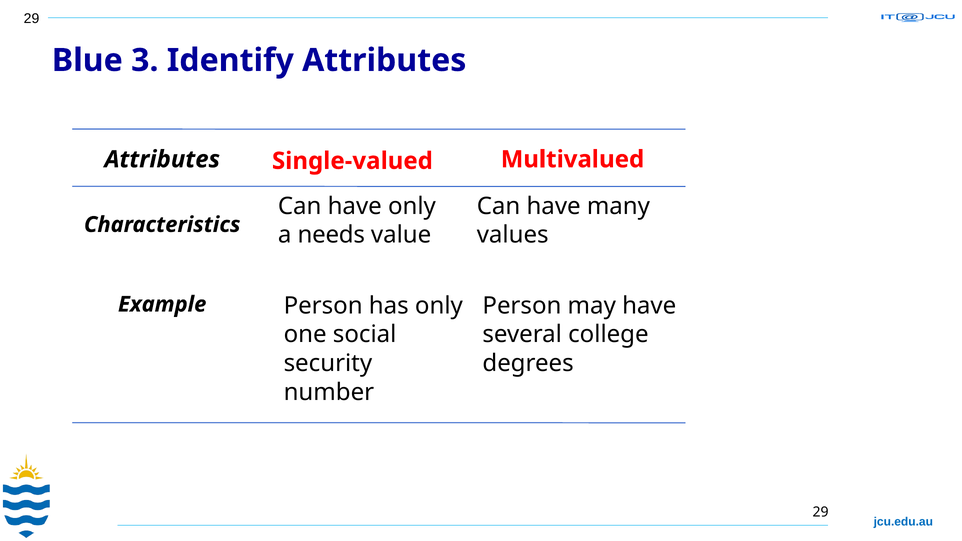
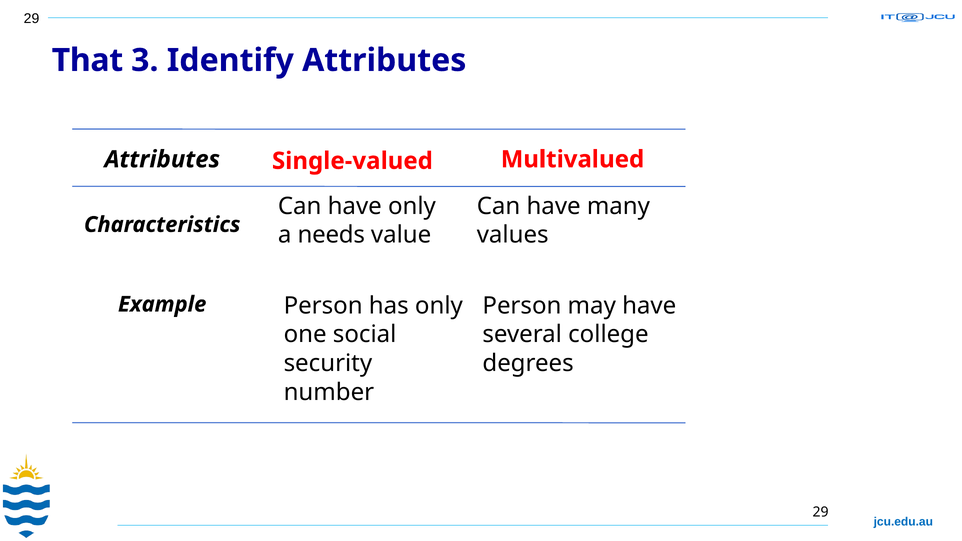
Blue: Blue -> That (87, 60)
